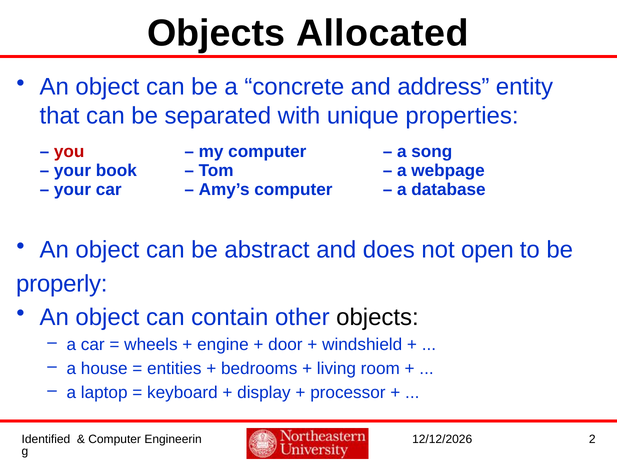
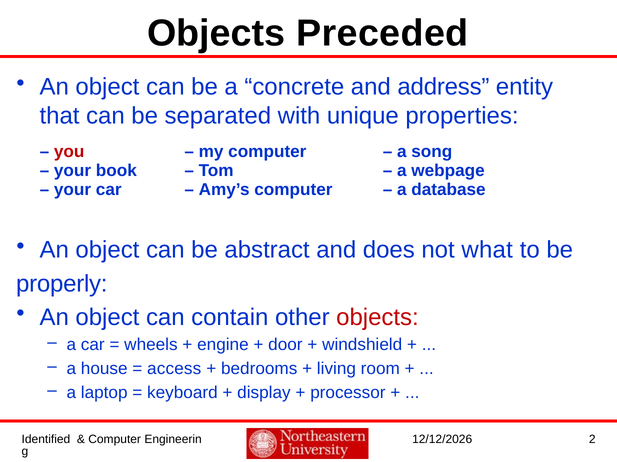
Allocated: Allocated -> Preceded (382, 33)
open: open -> what (487, 250)
objects colour: black -> red (377, 318)
entities: entities -> access (174, 369)
